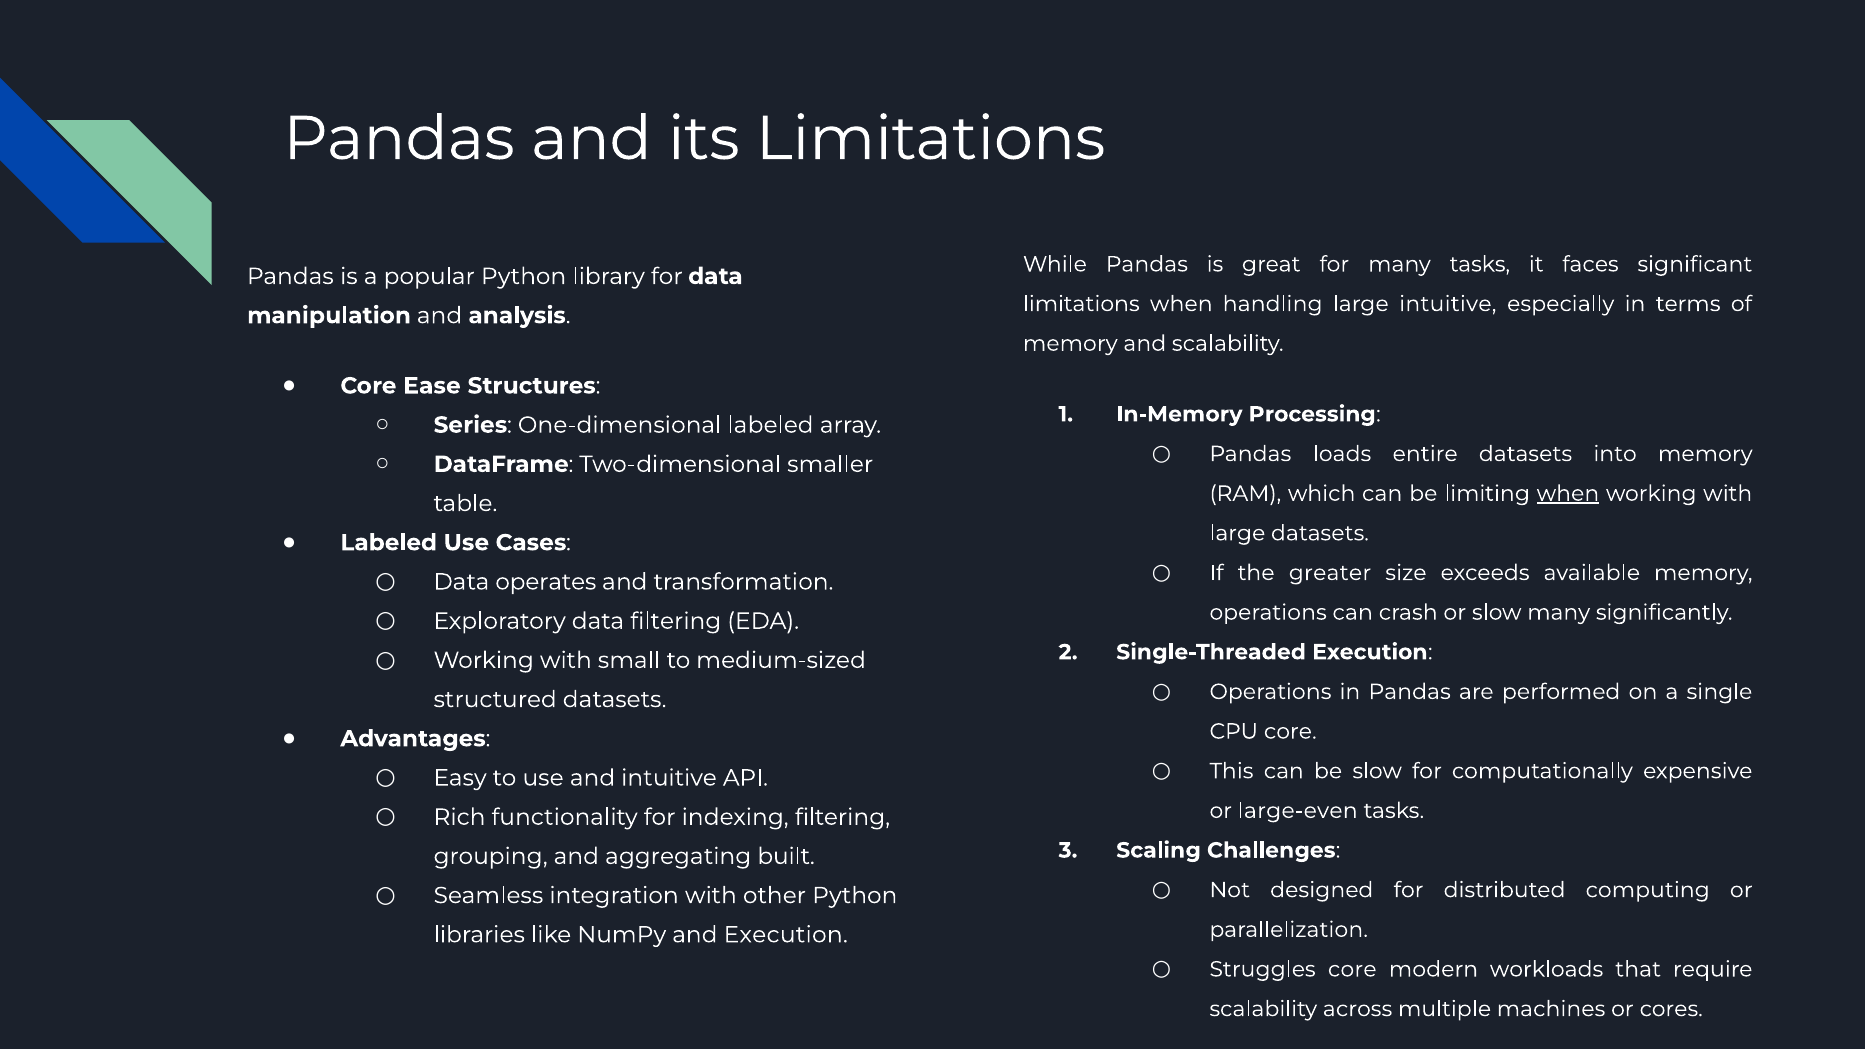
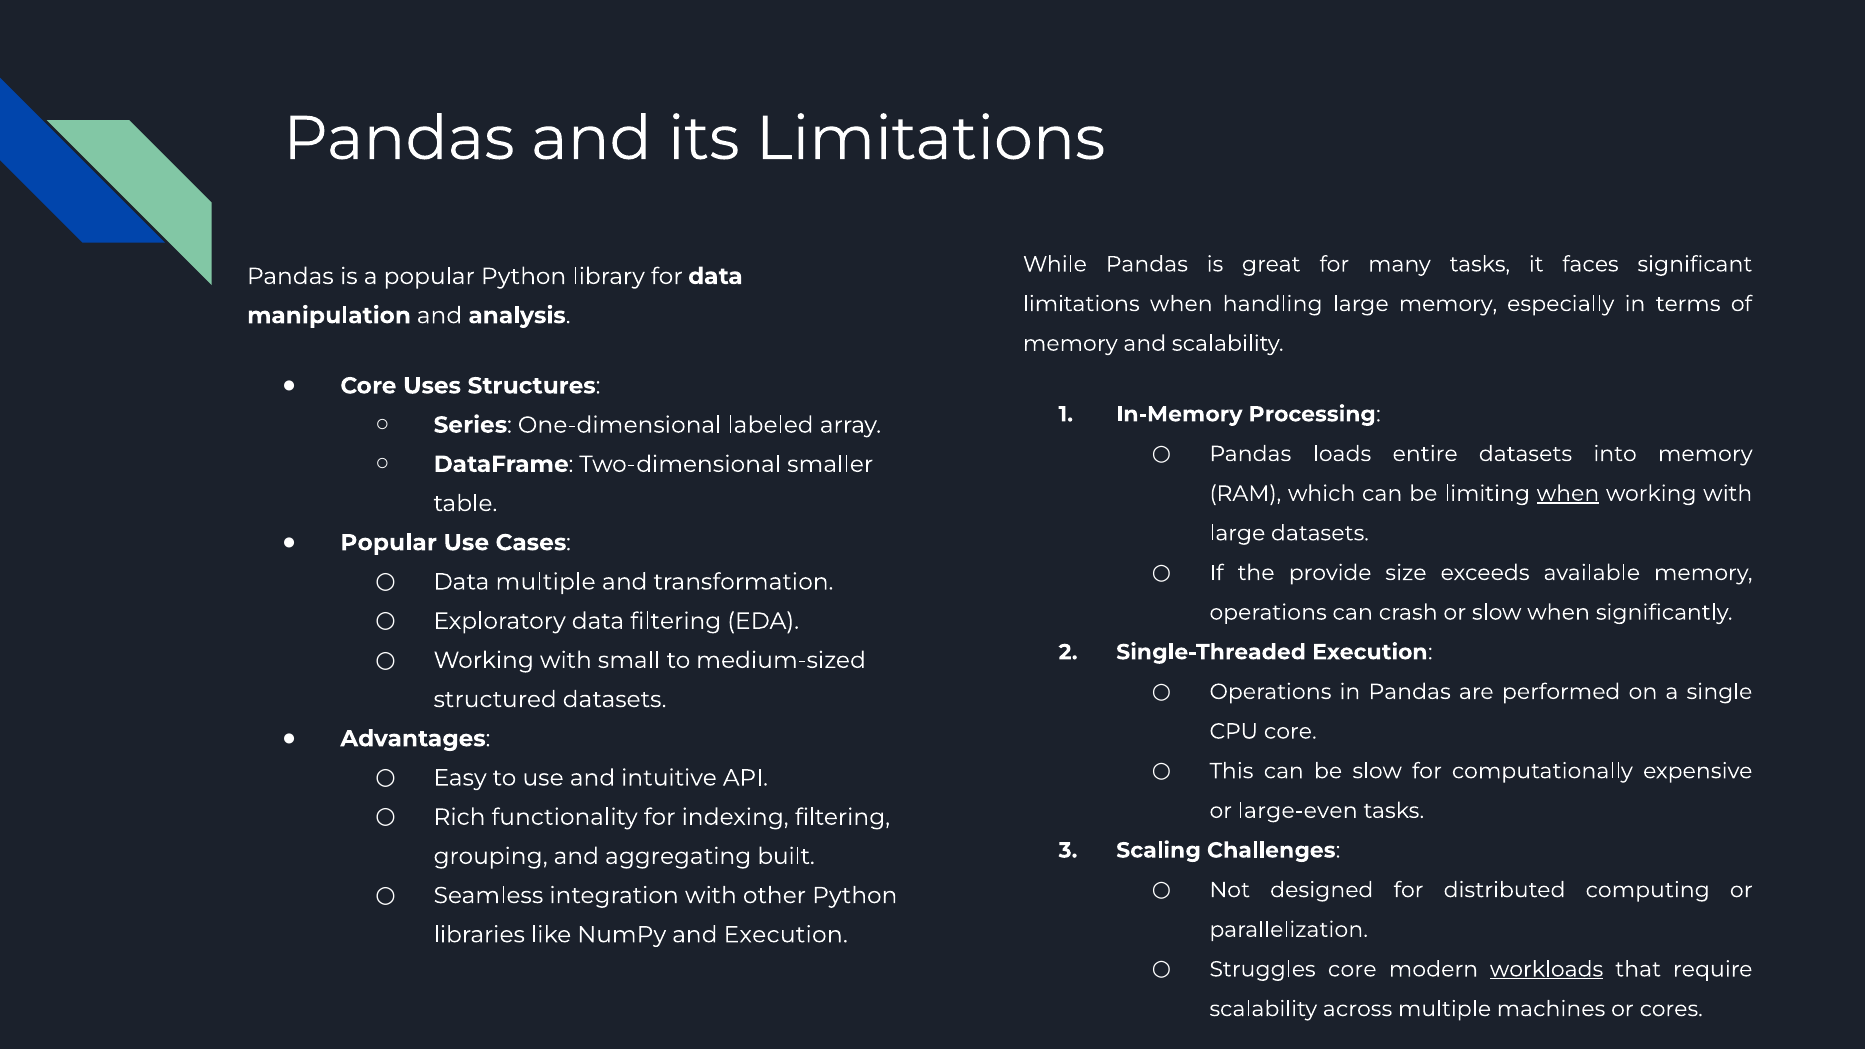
large intuitive: intuitive -> memory (1448, 304)
Ease: Ease -> Uses (432, 386)
Labeled: Labeled -> Popular (389, 543)
greater: greater -> provide (1330, 573)
Data operates: operates -> multiple (546, 582)
slow many: many -> when (1559, 613)
workloads underline: none -> present (1547, 969)
